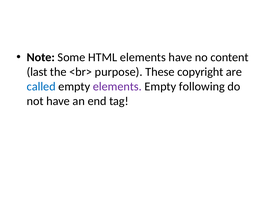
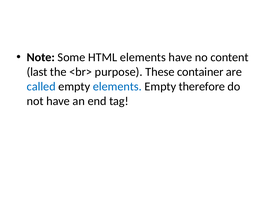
copyright: copyright -> container (200, 72)
elements colour: purple -> blue (117, 87)
following: following -> therefore (202, 87)
